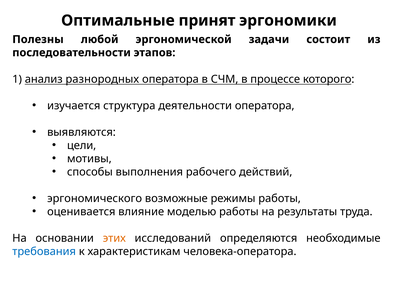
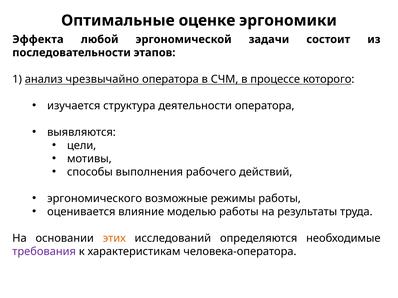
принят: принят -> оценке (207, 21)
Полезны: Полезны -> Эффекта (38, 39)
разнородных: разнородных -> чрезвычайно (102, 79)
требования colour: blue -> purple (44, 252)
